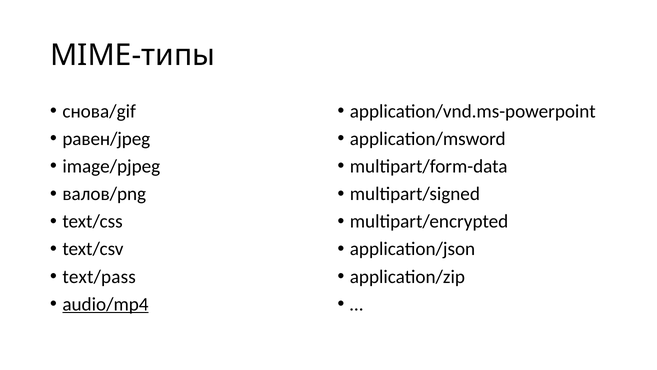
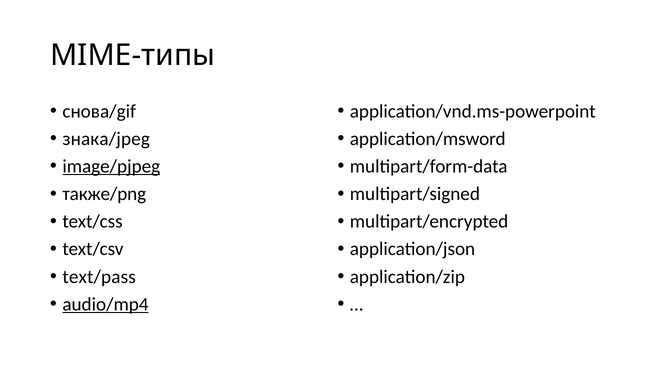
равен/jpeg: равен/jpeg -> знака/jpeg (106, 139)
image/pjpeg underline: none -> present (111, 166)
валов/png: валов/png -> также/png (104, 194)
